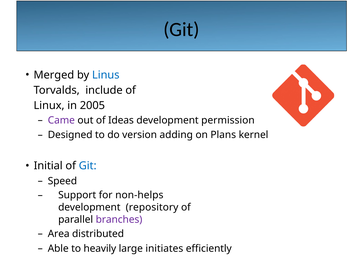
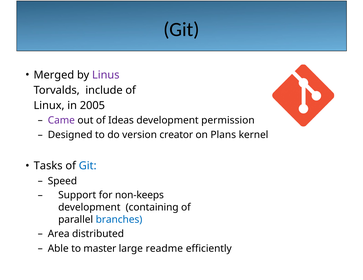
Linus colour: blue -> purple (106, 75)
adding: adding -> creator (176, 135)
Initial: Initial -> Tasks (48, 166)
non-helps: non-helps -> non-keeps (139, 195)
repository: repository -> containing (152, 208)
branches colour: purple -> blue (119, 220)
heavily: heavily -> master (100, 249)
initiates: initiates -> readme (164, 249)
